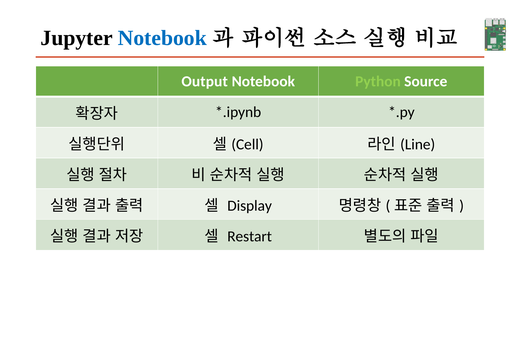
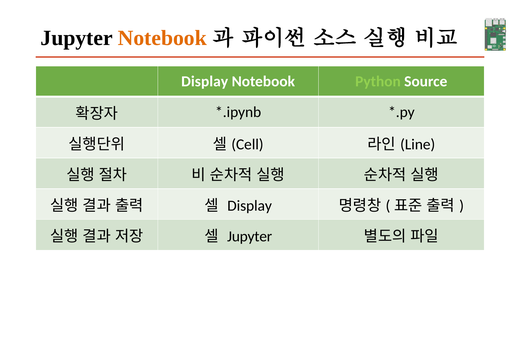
Notebook colour: blue -> orange (162, 38)
Output: Output -> Display (205, 81)
Restart: Restart -> Jupyter (250, 236)
